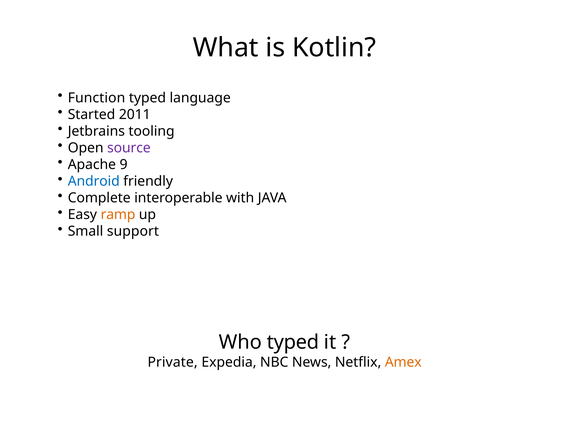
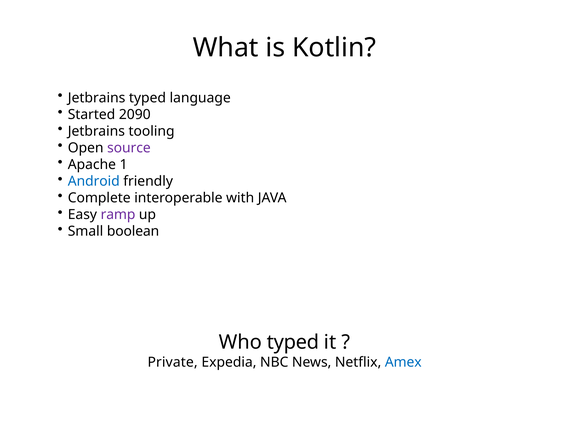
Function: Function -> Jetbrains (97, 98)
2011: 2011 -> 2090 (135, 115)
9: 9 -> 1 (124, 165)
ramp colour: orange -> purple (118, 215)
support: support -> boolean (133, 231)
Amex colour: orange -> blue (403, 362)
